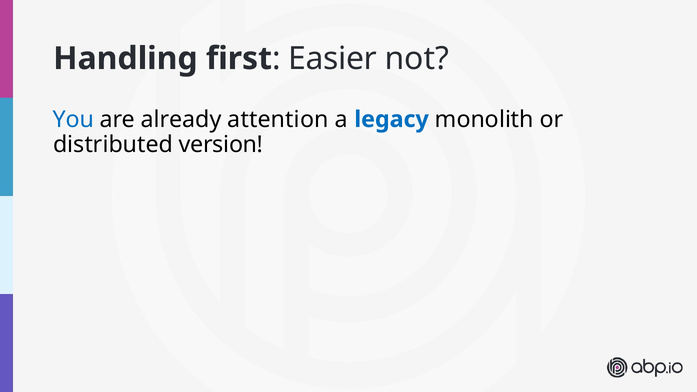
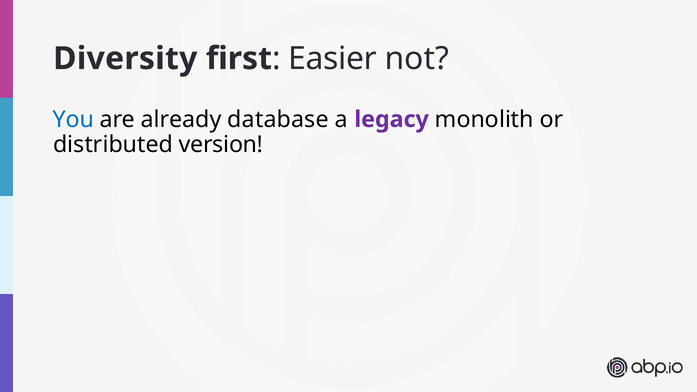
Handling: Handling -> Diversity (125, 59)
attention: attention -> database (278, 119)
legacy colour: blue -> purple (391, 119)
